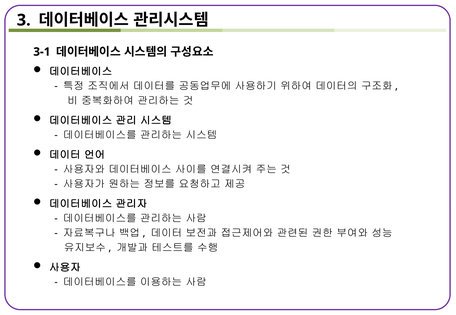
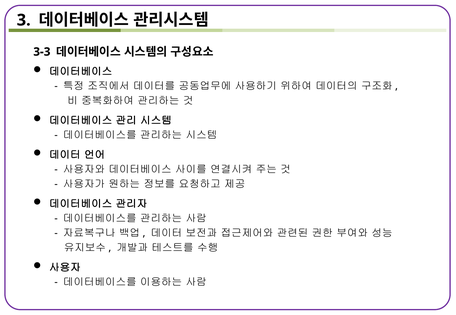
3-1: 3-1 -> 3-3 (42, 52)
